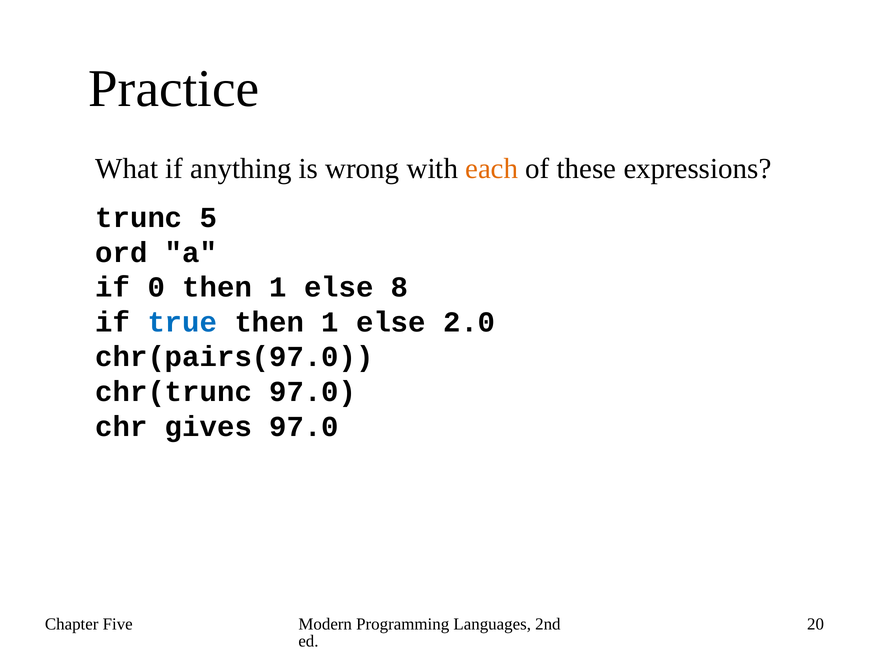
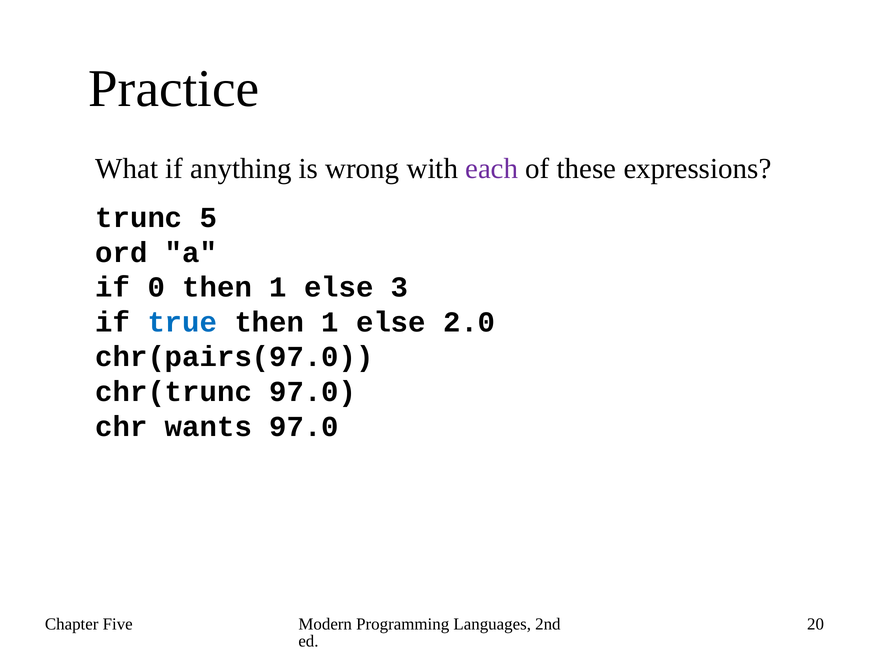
each colour: orange -> purple (492, 169)
8: 8 -> 3 (400, 287)
gives: gives -> wants (208, 426)
